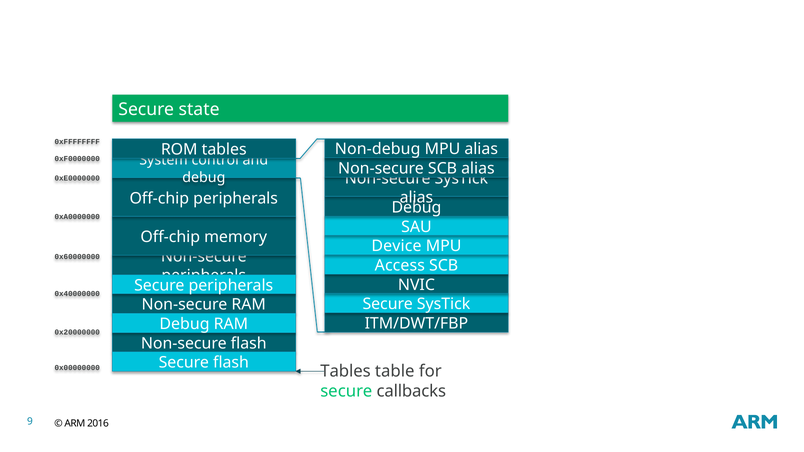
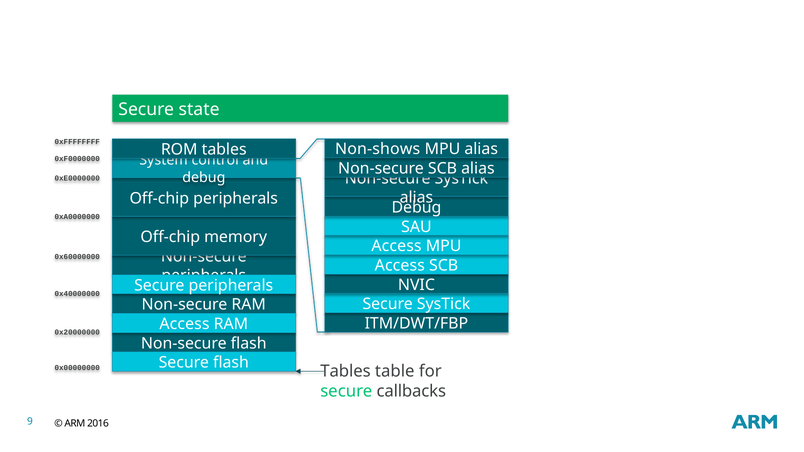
Non-debug: Non-debug -> Non-shows (378, 149)
Device: Device -> Access (397, 246)
Debug: Debug -> Access (184, 324)
